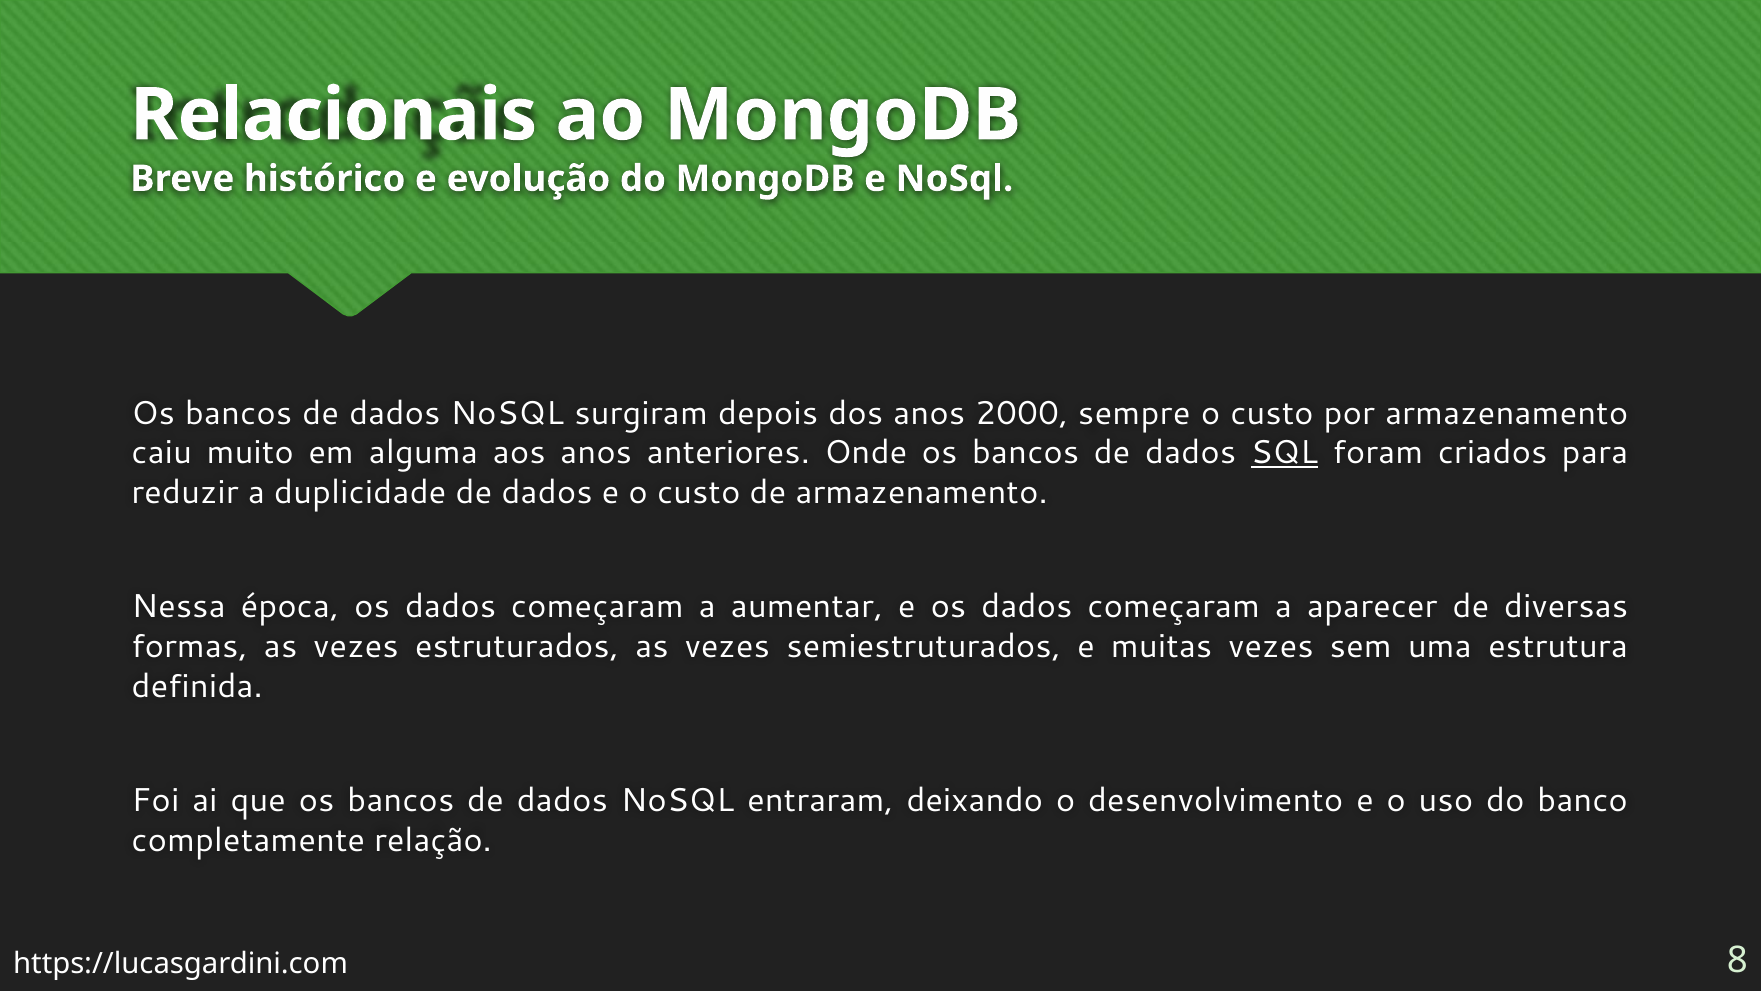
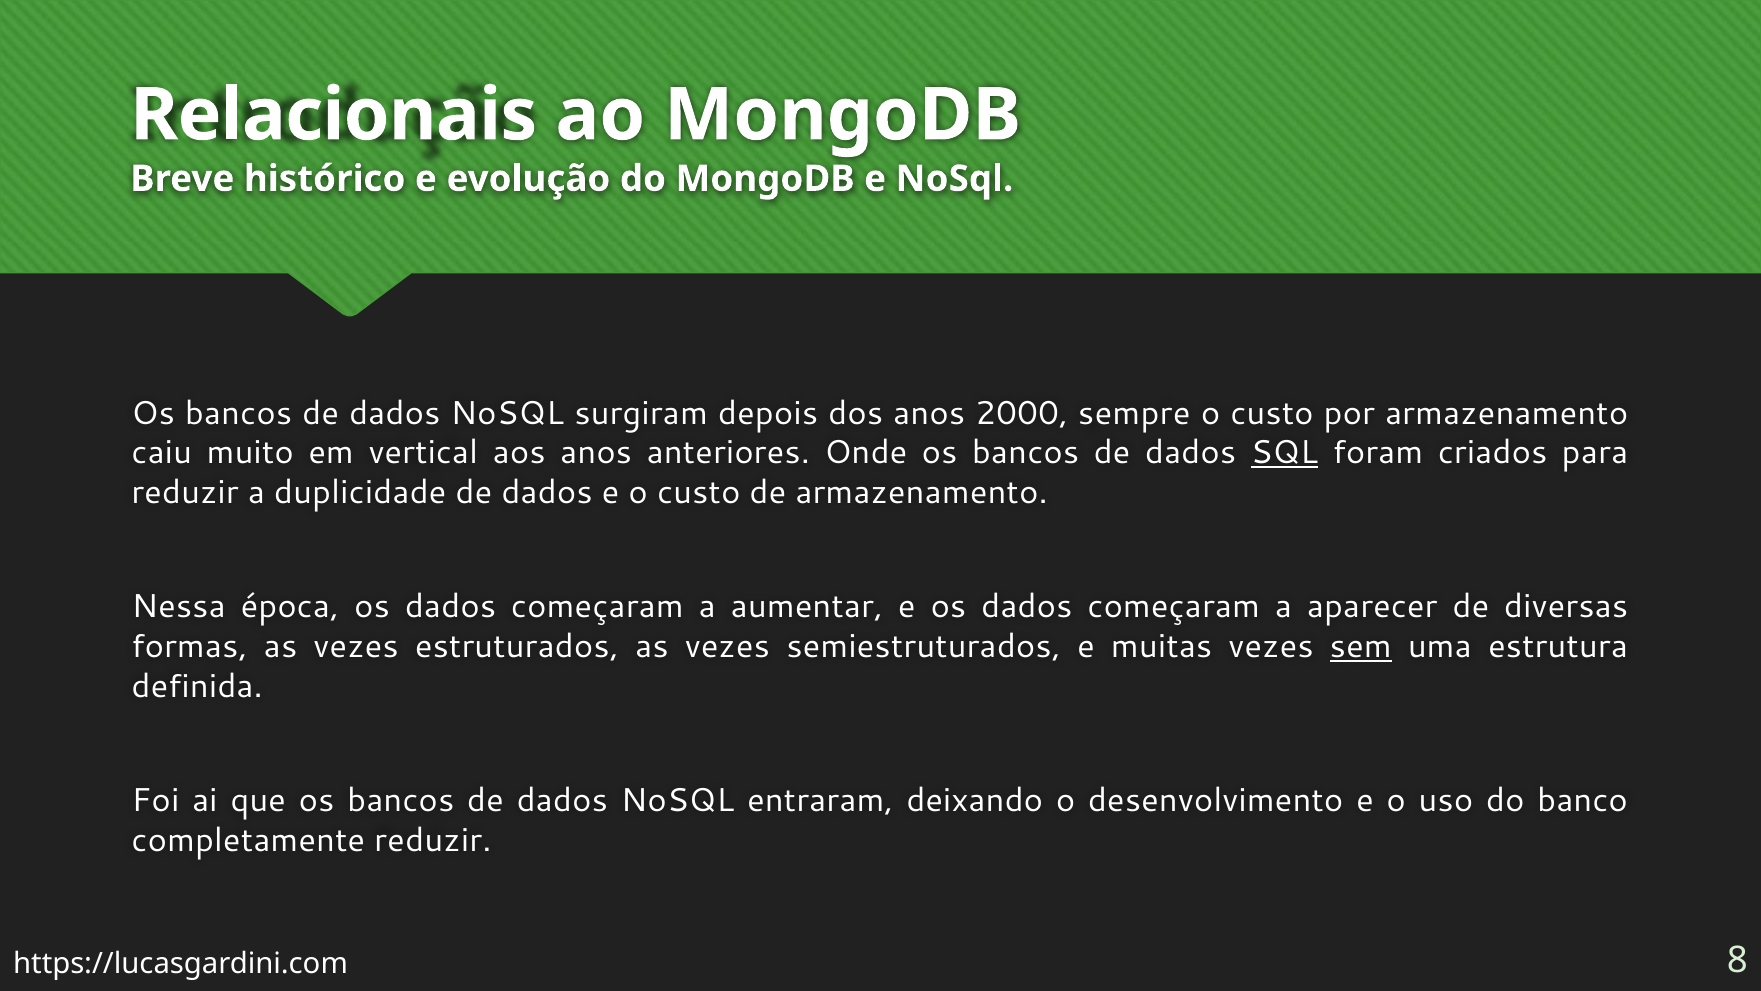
alguma: alguma -> vertical (423, 453)
sem underline: none -> present (1361, 646)
completamente relação: relação -> reduzir (433, 840)
